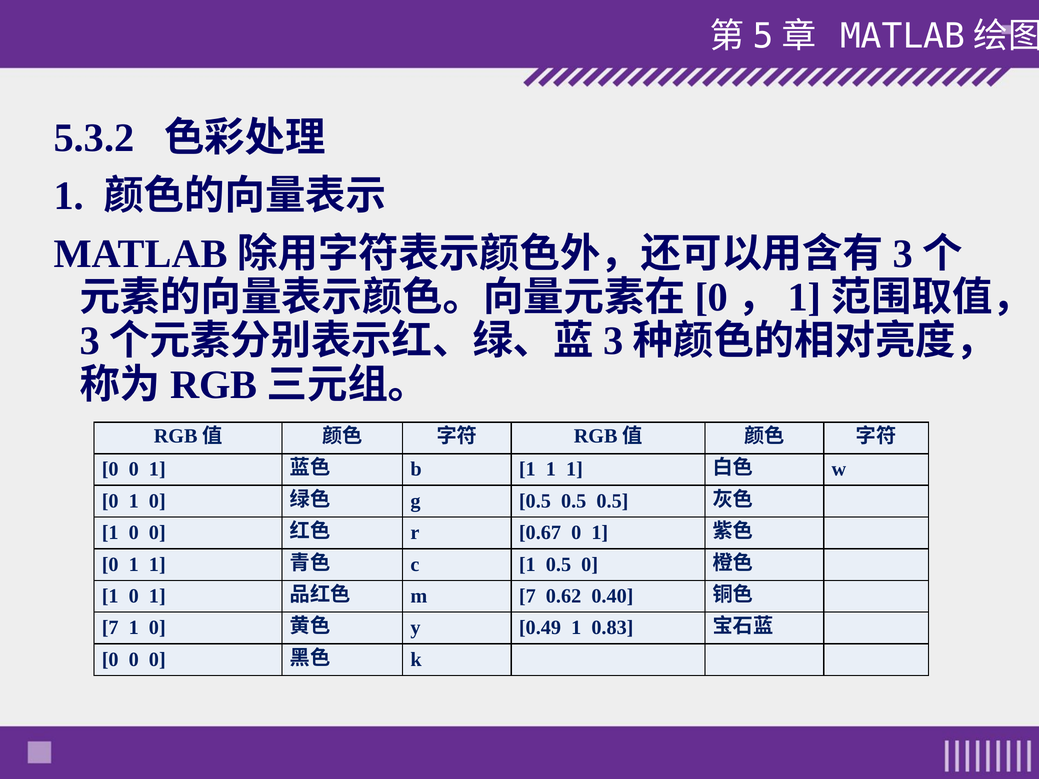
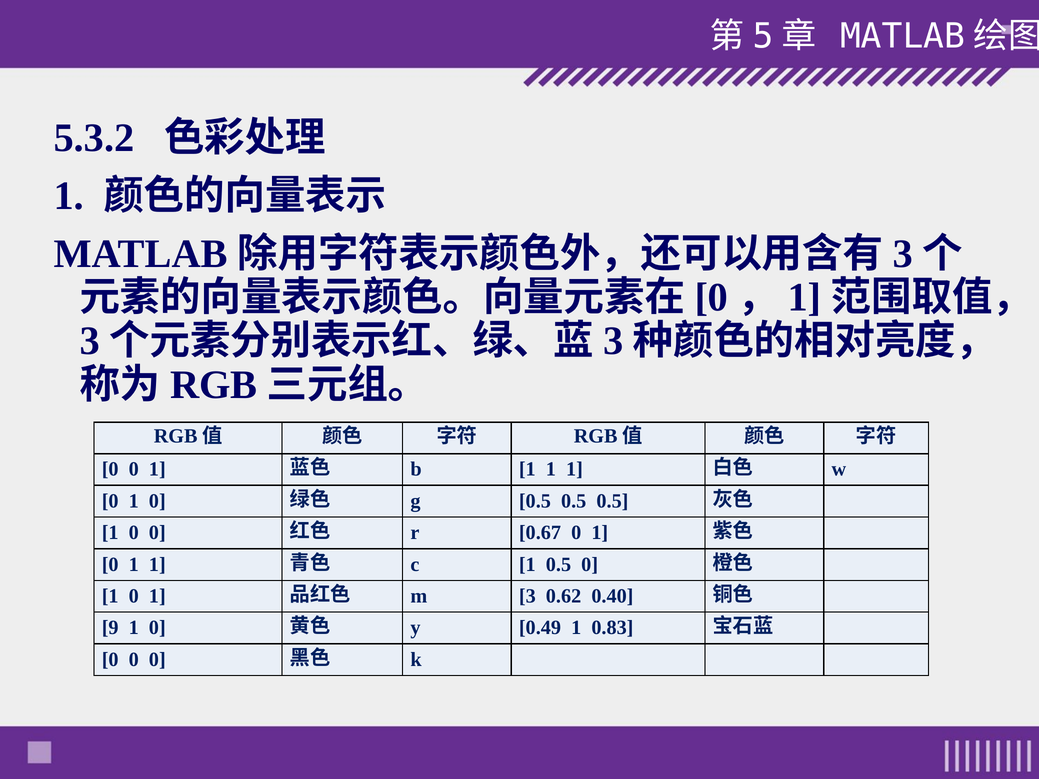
m 7: 7 -> 3 (527, 596)
7: 7 -> 9 (110, 628)
